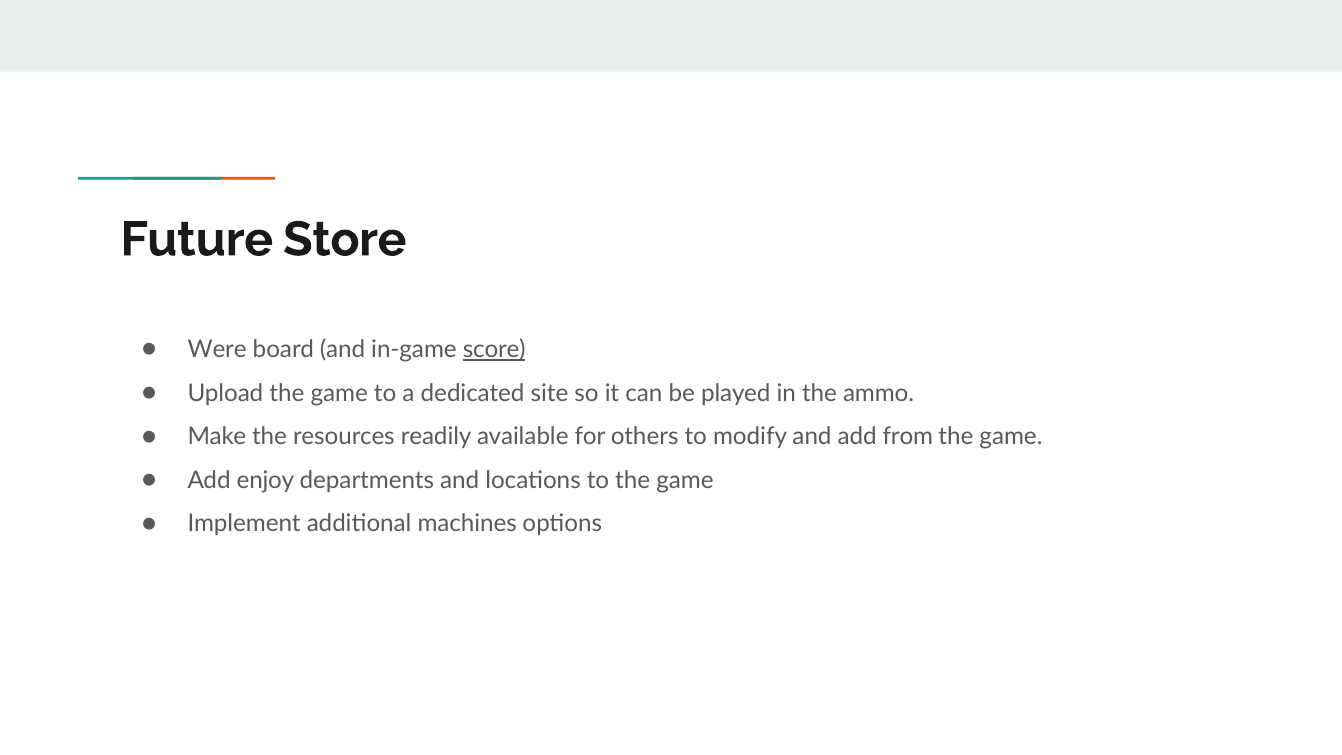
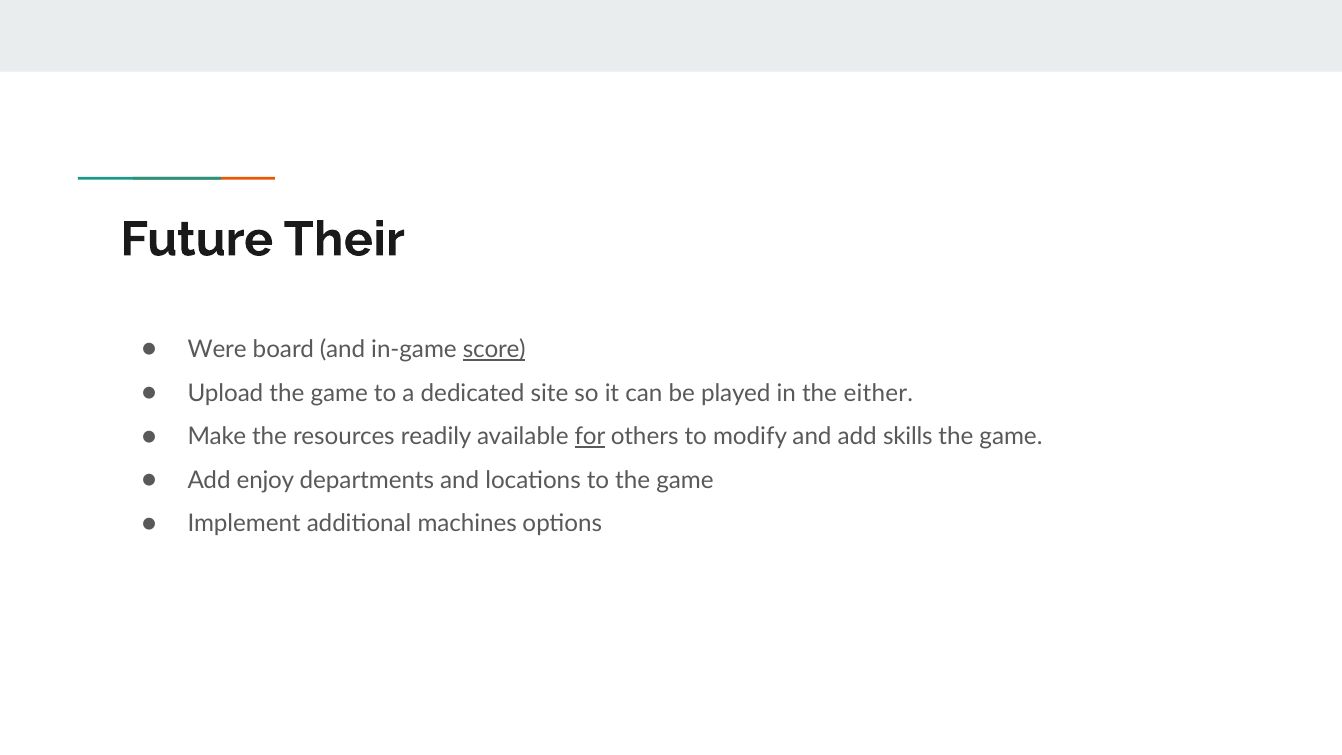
Store: Store -> Their (344, 239)
ammo: ammo -> either (878, 393)
for underline: none -> present (590, 437)
from: from -> skills (908, 437)
